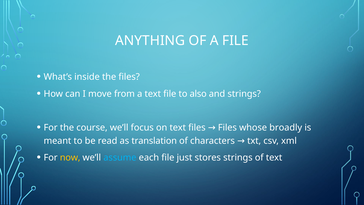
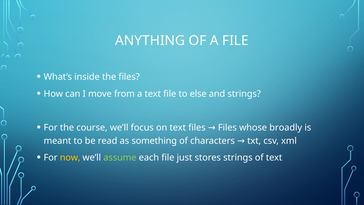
also: also -> else (198, 94)
translation: translation -> something (154, 141)
assume colour: light blue -> light green (120, 157)
